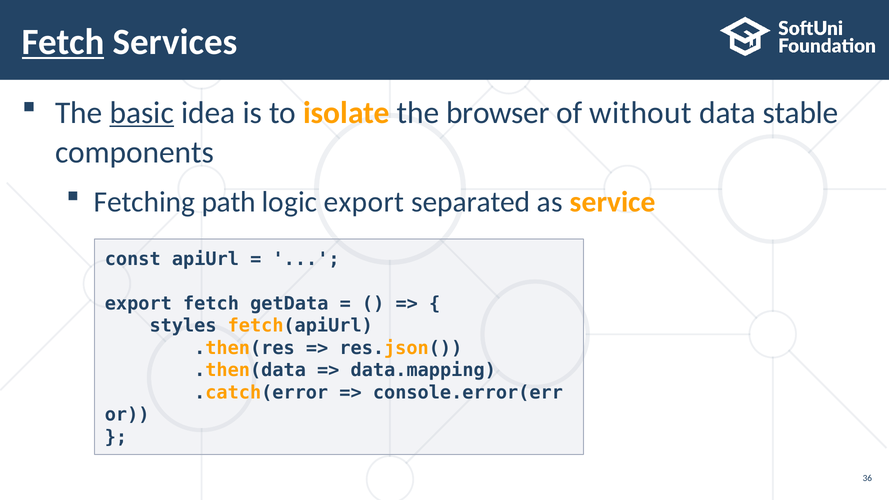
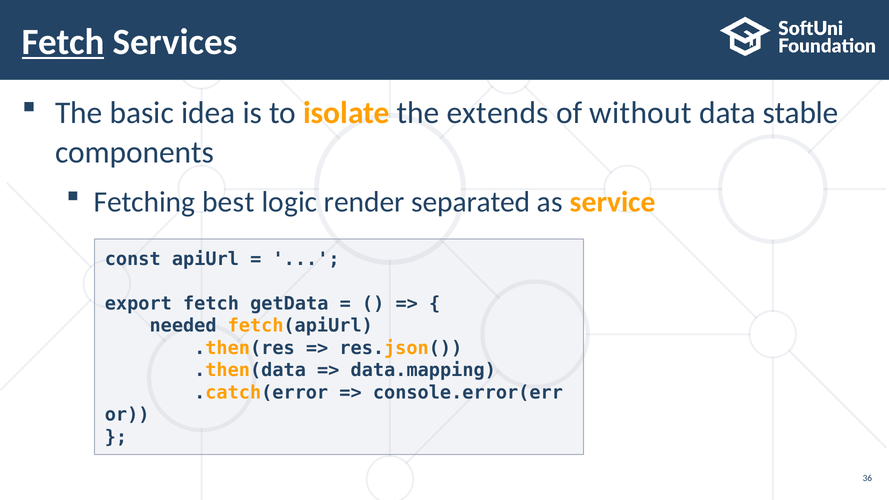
basic underline: present -> none (142, 113)
browser: browser -> extends (498, 113)
path: path -> best (228, 202)
logic export: export -> render (364, 202)
styles: styles -> needed (183, 326)
